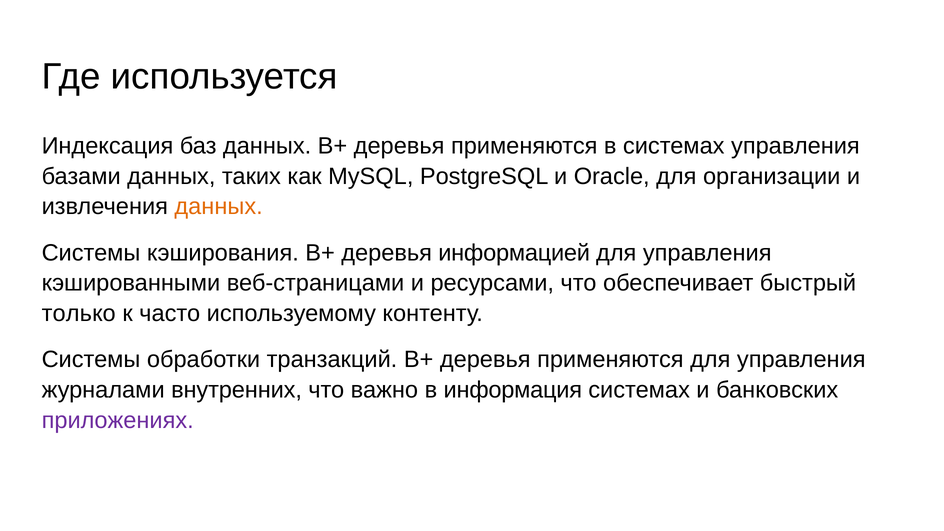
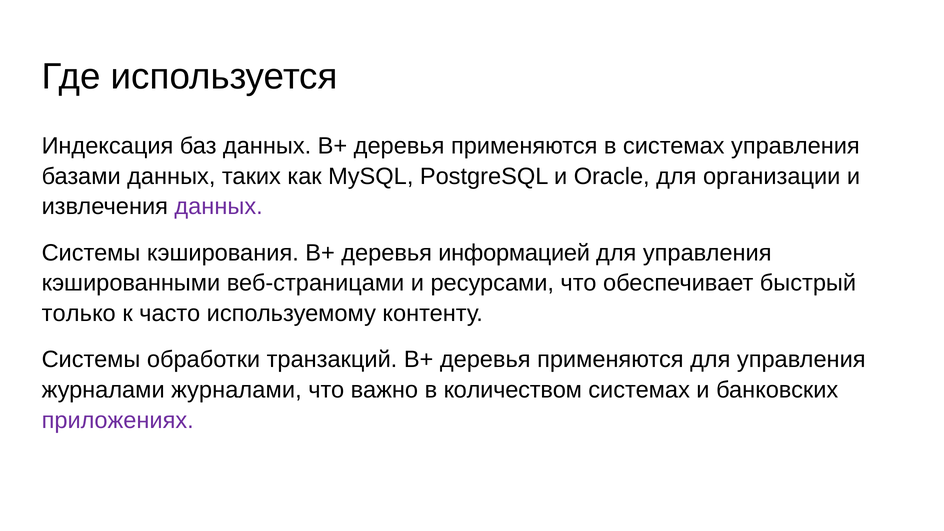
данных colour: orange -> purple (219, 207)
журналами внутренних: внутренних -> журналами (236, 390)
информация: информация -> количеством (513, 390)
